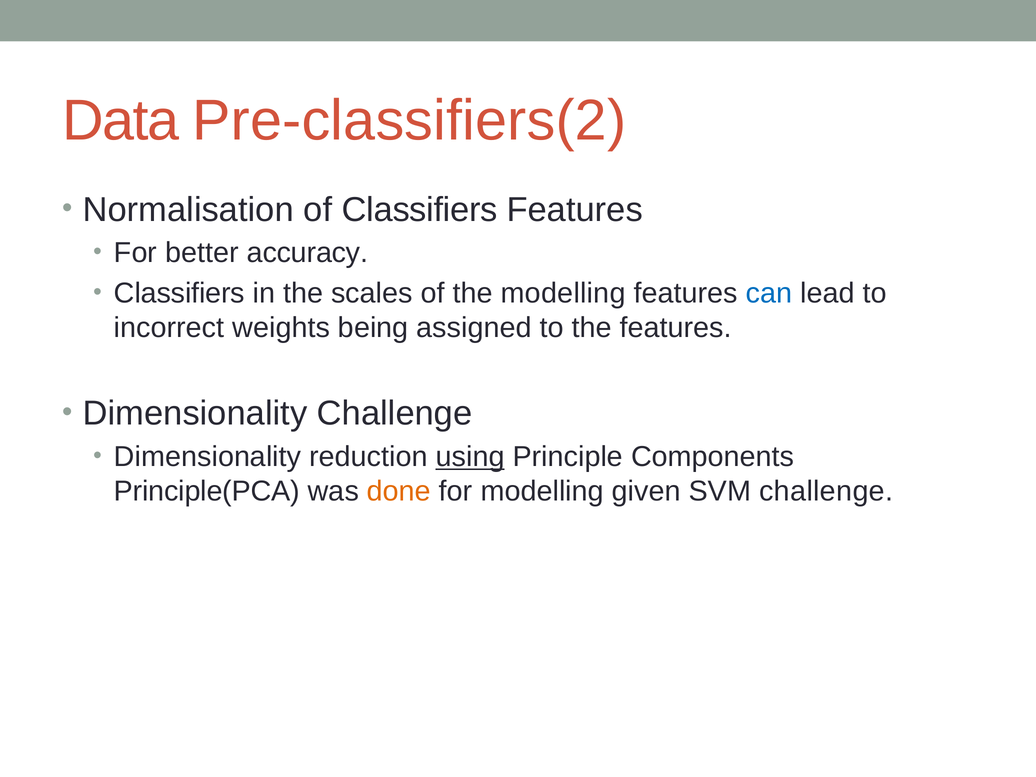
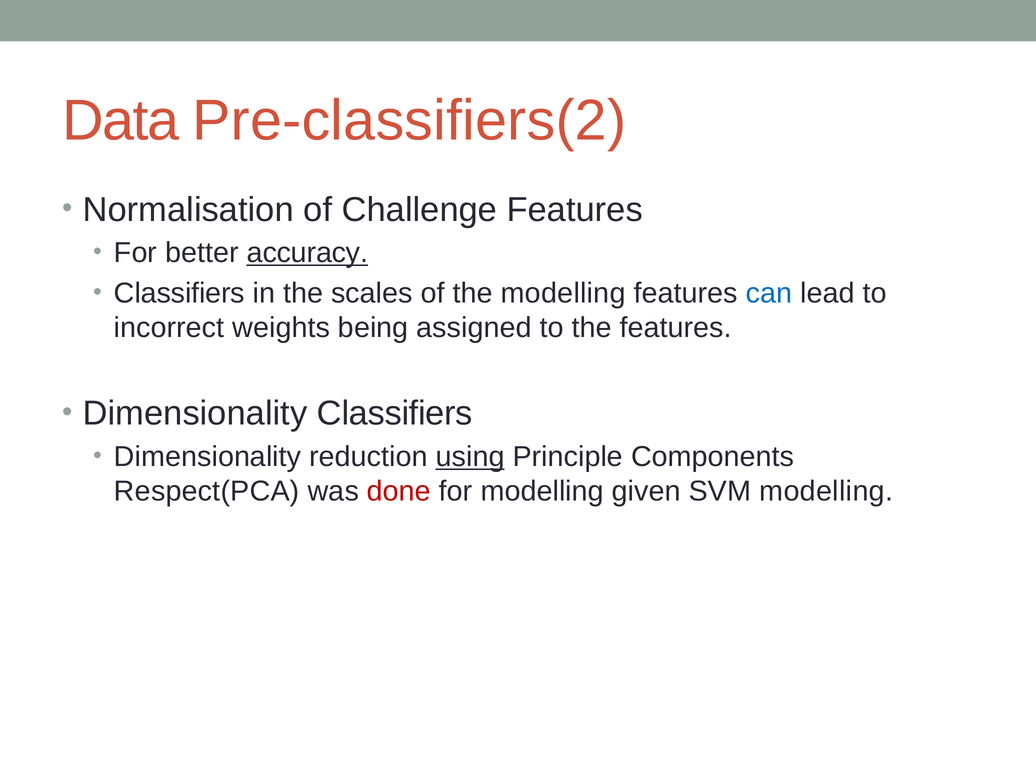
of Classifiers: Classifiers -> Challenge (419, 210)
accuracy underline: none -> present (307, 253)
Dimensionality Challenge: Challenge -> Classifiers (395, 413)
Principle(PCA: Principle(PCA -> Respect(PCA (207, 491)
done colour: orange -> red (399, 491)
SVM challenge: challenge -> modelling (826, 491)
